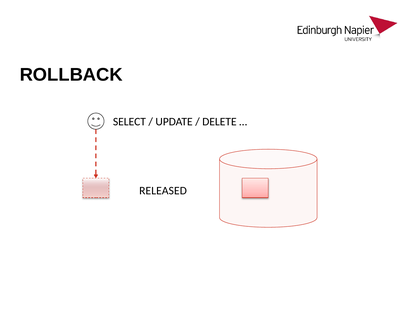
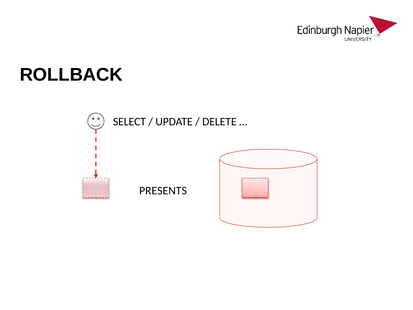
RELEASED: RELEASED -> PRESENTS (163, 191)
